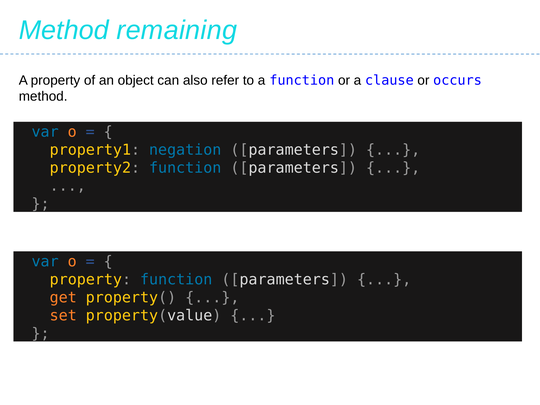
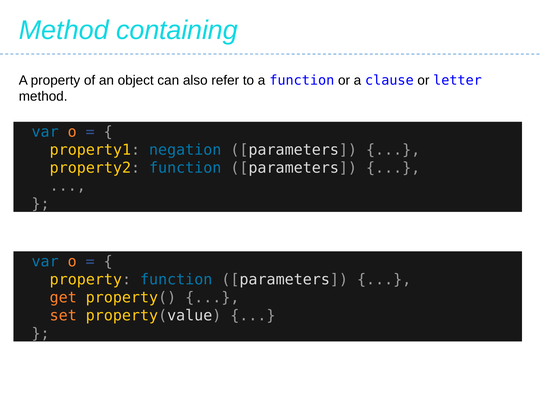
remaining: remaining -> containing (177, 30)
occurs: occurs -> letter (458, 80)
